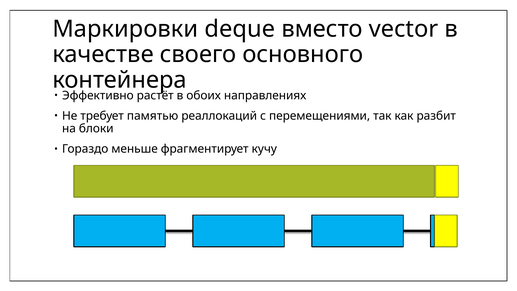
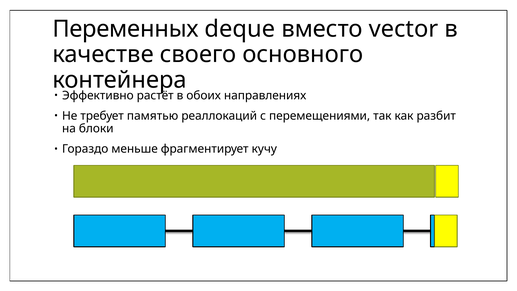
Маркировки: Маркировки -> Переменных (125, 29)
